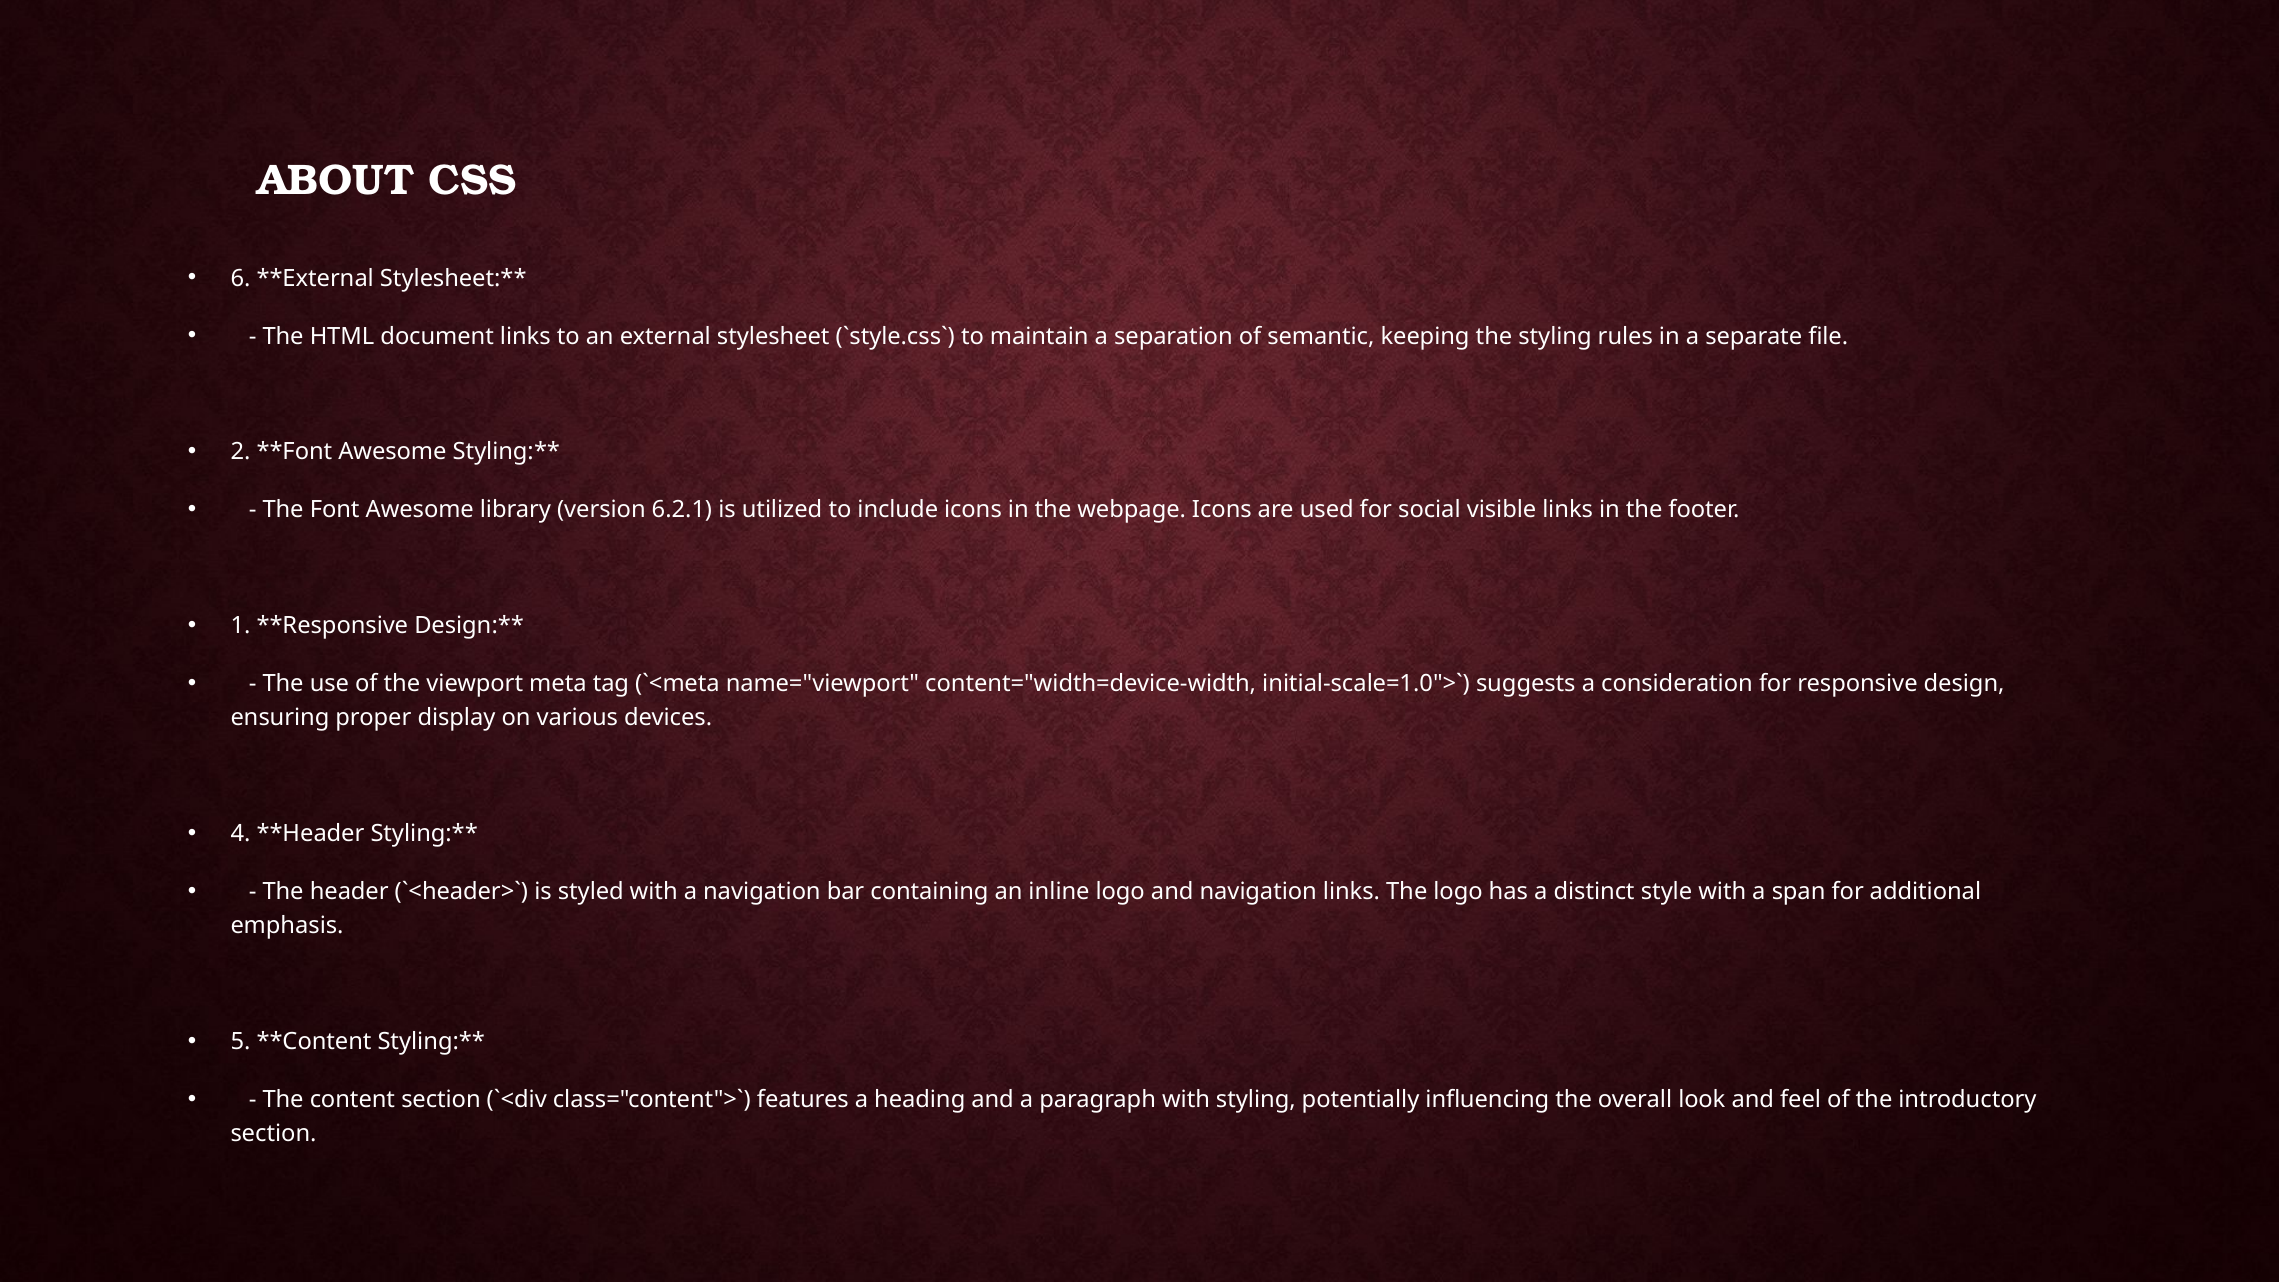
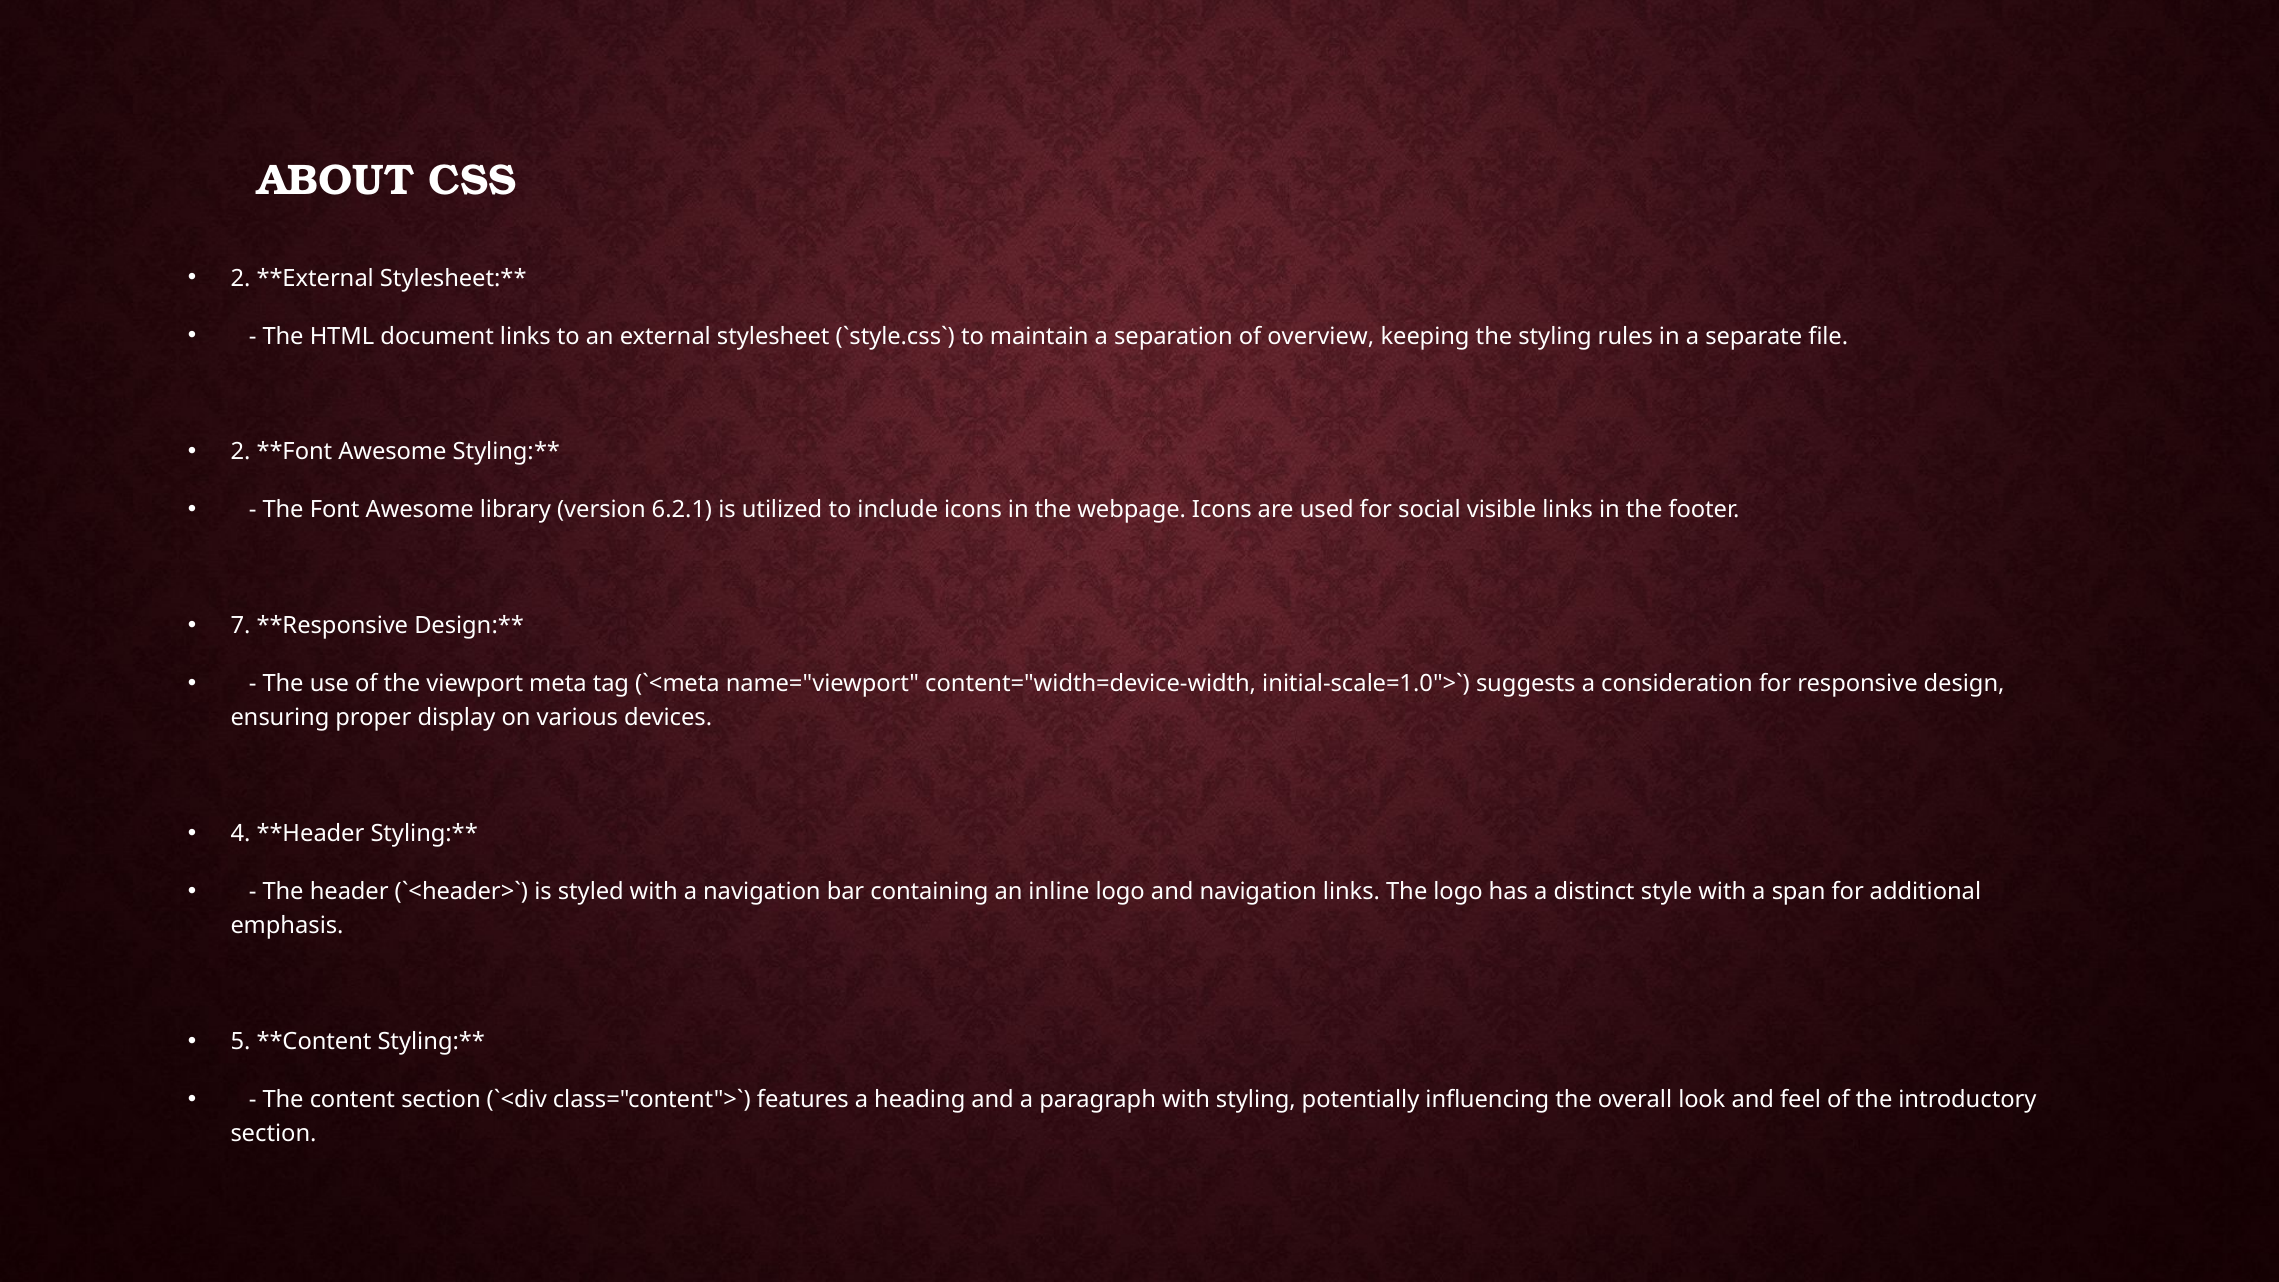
6: 6 -> 2 (241, 278)
semantic: semantic -> overview (1321, 336)
1: 1 -> 7 (241, 626)
